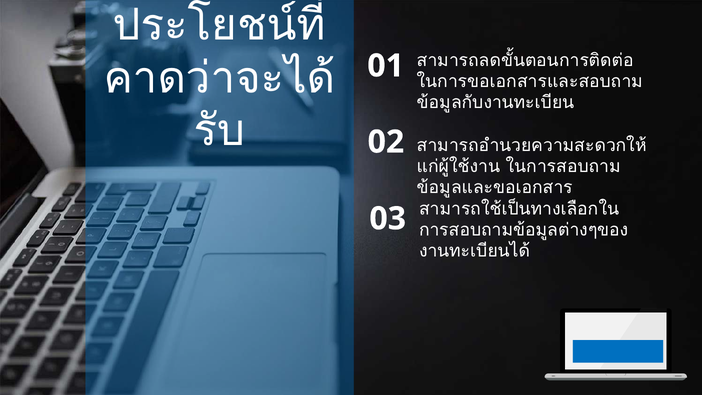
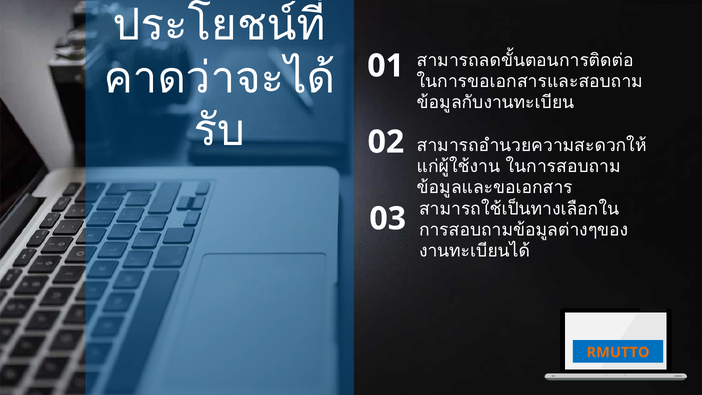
RMUTTO colour: blue -> orange (618, 352)
